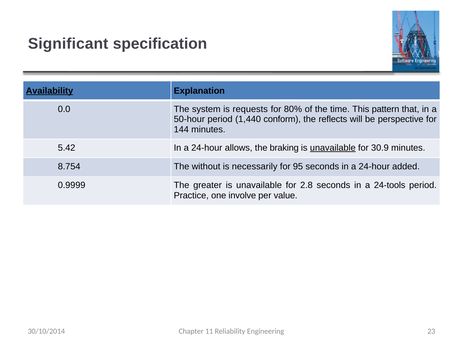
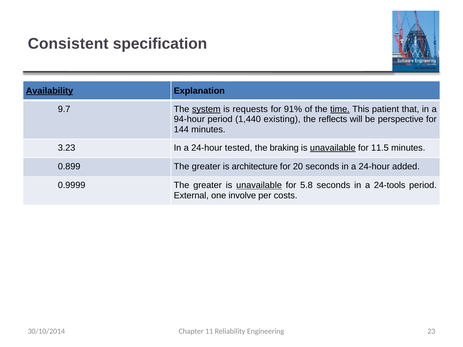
Significant: Significant -> Consistent (68, 44)
0.0: 0.0 -> 9.7 (64, 109)
system underline: none -> present (206, 109)
80%: 80% -> 91% (293, 109)
time underline: none -> present (340, 109)
pattern: pattern -> patient (386, 109)
50-hour: 50-hour -> 94-hour (189, 119)
conform: conform -> existing (282, 119)
5.42: 5.42 -> 3.23 (67, 148)
allows: allows -> tested (239, 148)
30.9: 30.9 -> 11.5 (380, 148)
8.754: 8.754 -> 0.899 (69, 167)
without: without -> greater (206, 167)
necessarily: necessarily -> architecture (255, 167)
95: 95 -> 20 (298, 167)
unavailable underline: none -> present (259, 185)
2.8: 2.8 -> 5.8 (306, 185)
Practice: Practice -> External (191, 196)
value: value -> costs (286, 196)
